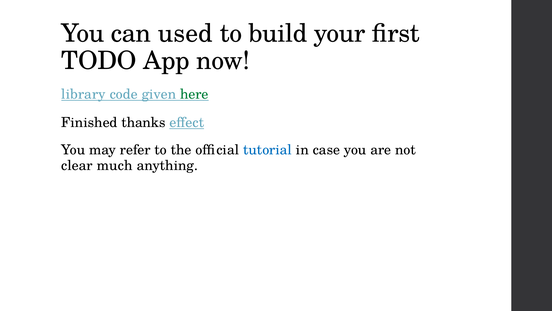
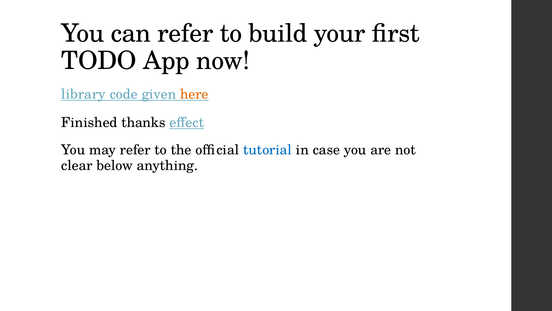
can used: used -> refer (185, 33)
here colour: green -> orange (194, 94)
much: much -> below (115, 165)
